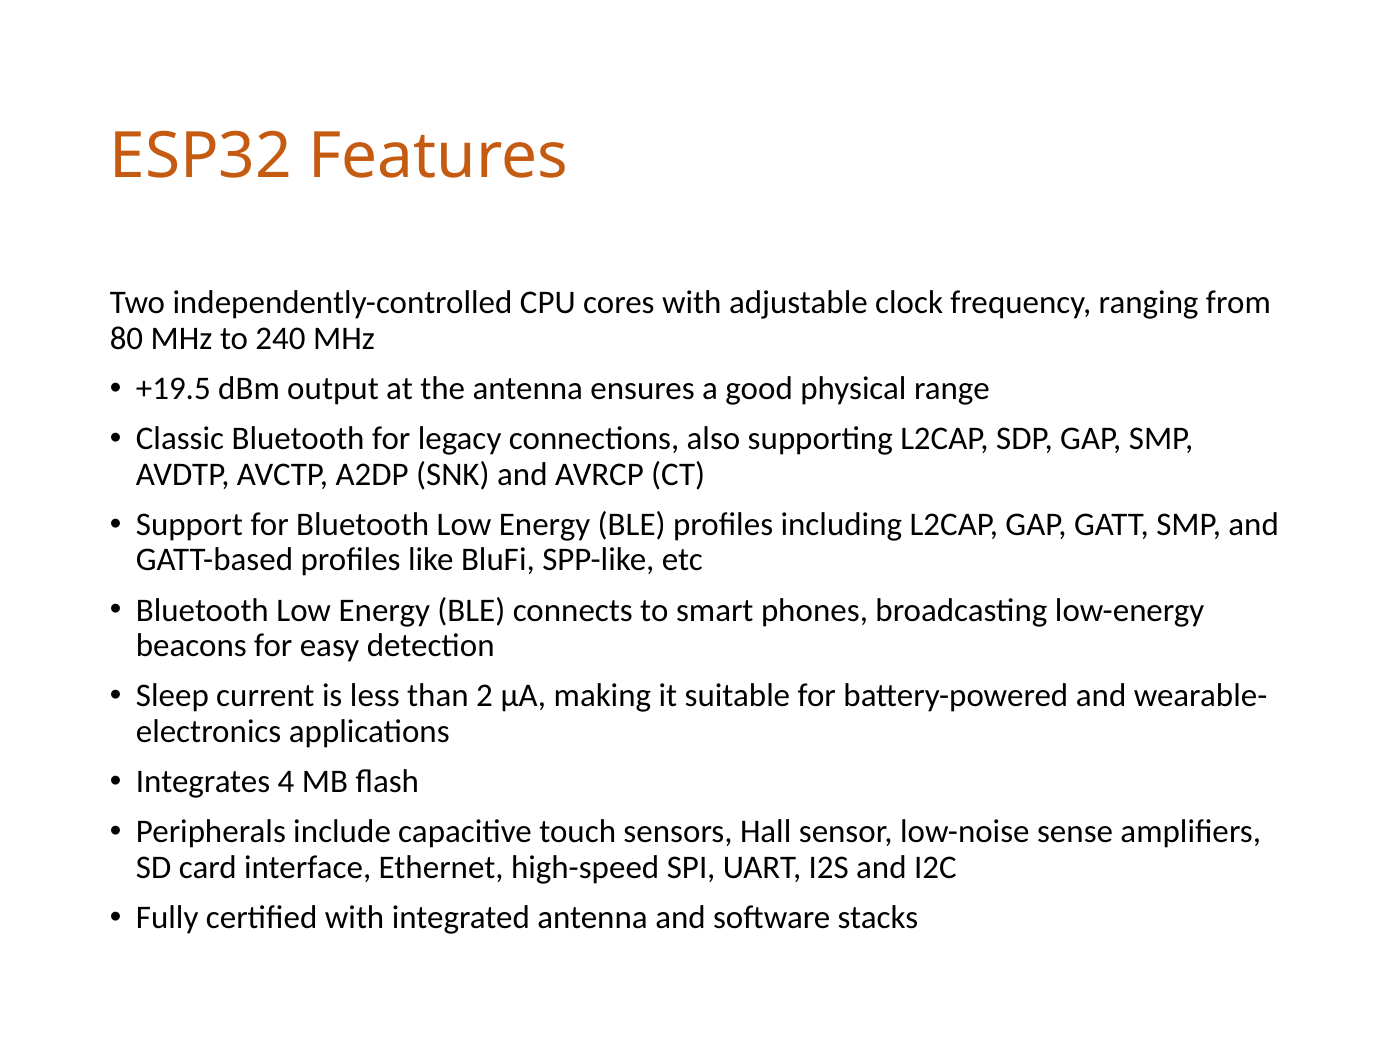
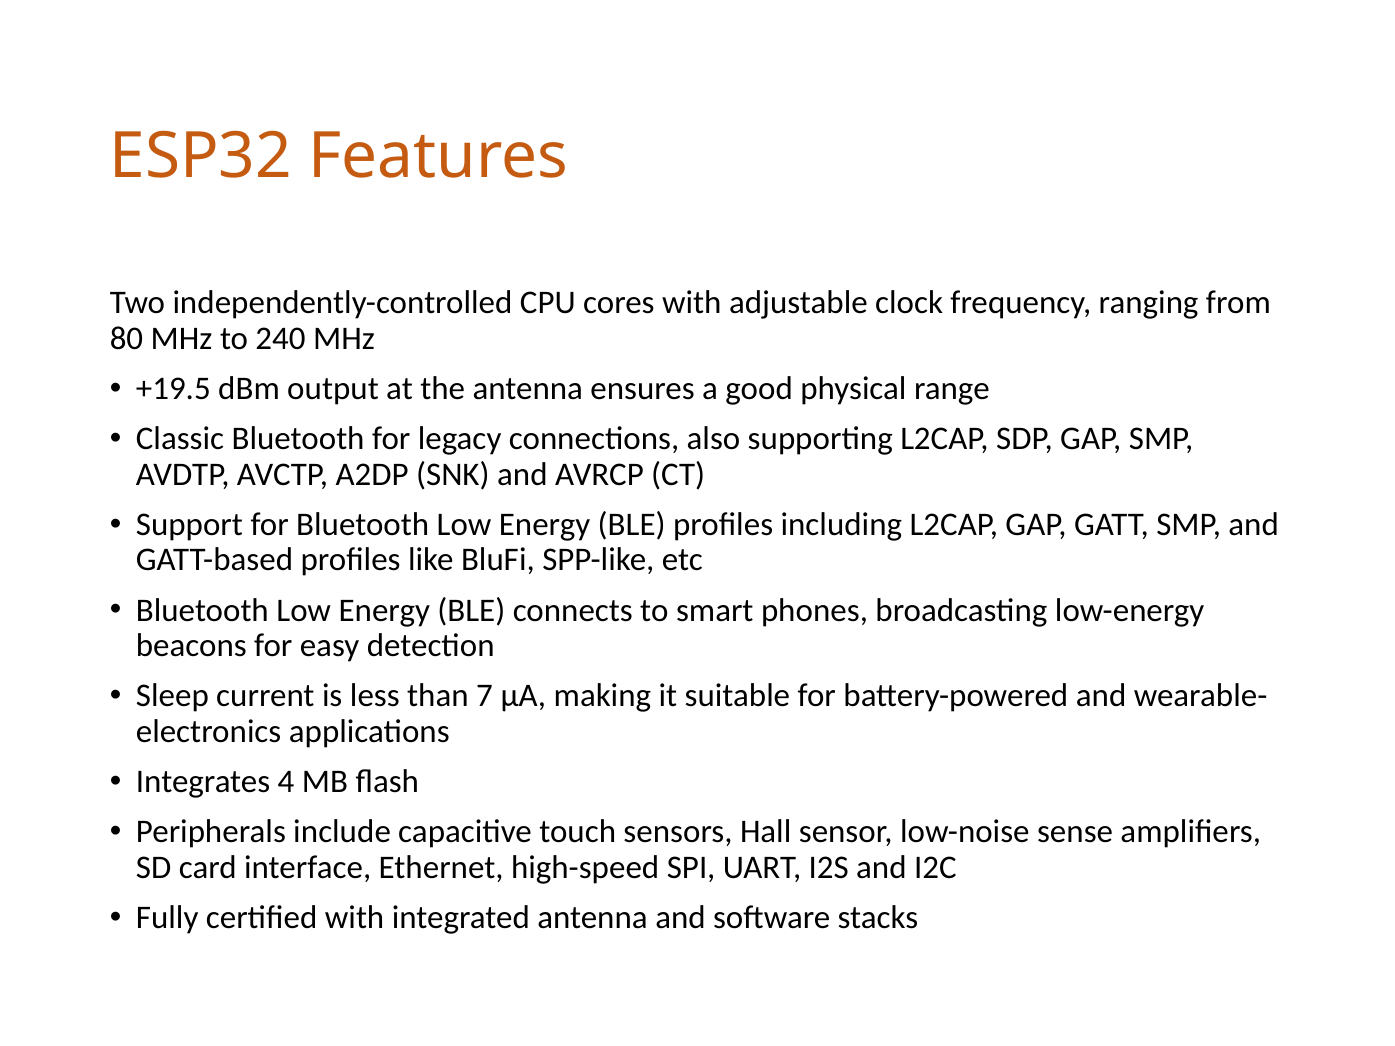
2: 2 -> 7 (484, 696)
